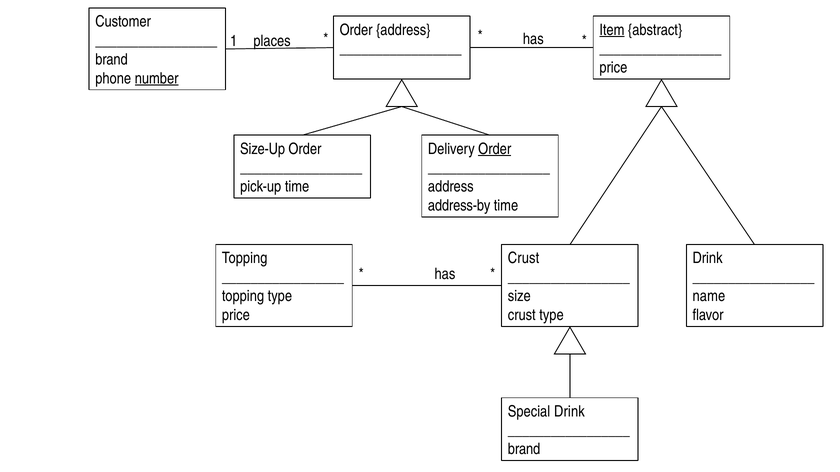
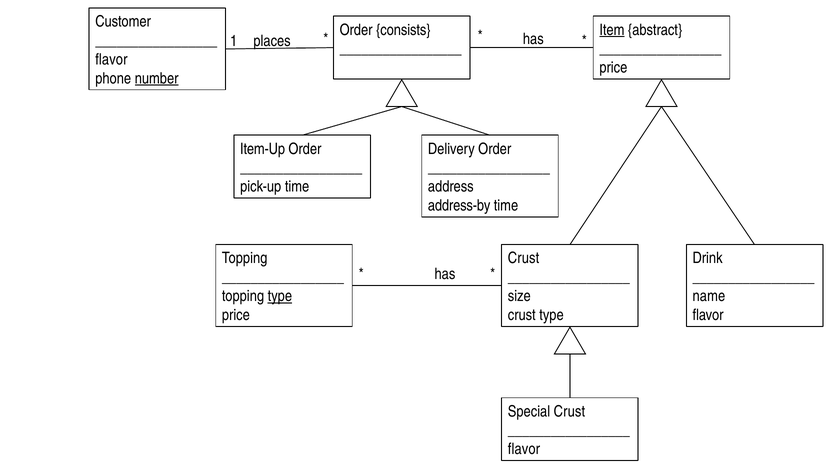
Order address: address -> consists (403, 30)
brand: brand -> flavor (111, 60)
Size-Up: Size-Up -> Item-Up (263, 149)
Order underline: present -> none (495, 149)
type underline: none -> present (280, 296)
Special Drink: Drink -> Crust (569, 412)
brand: brand -> flavor (524, 450)
